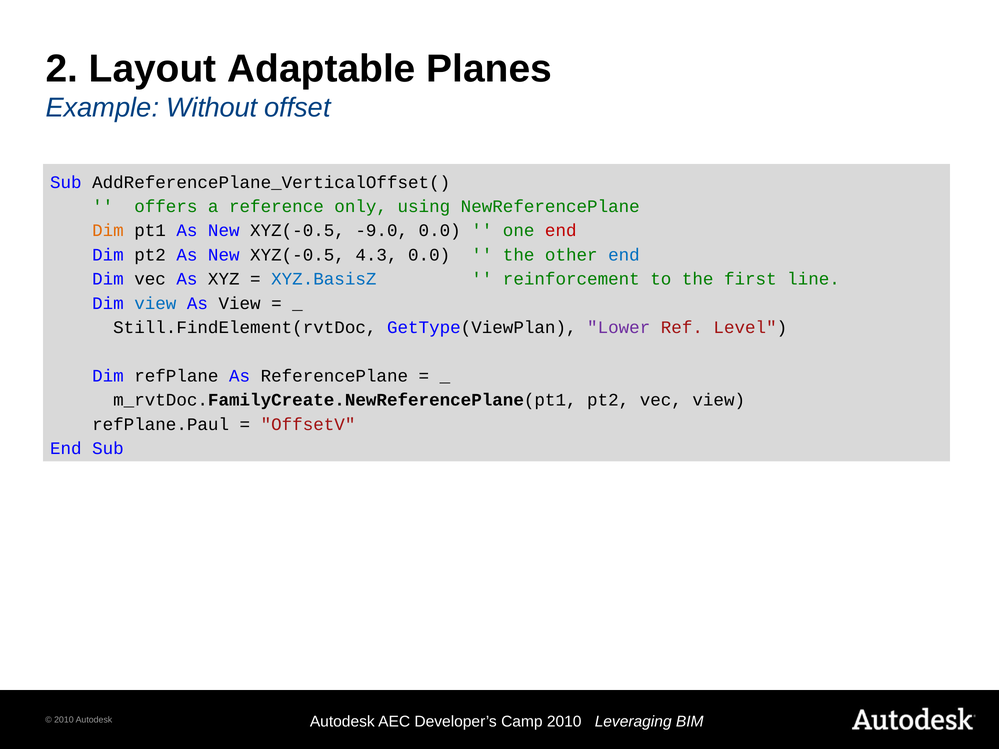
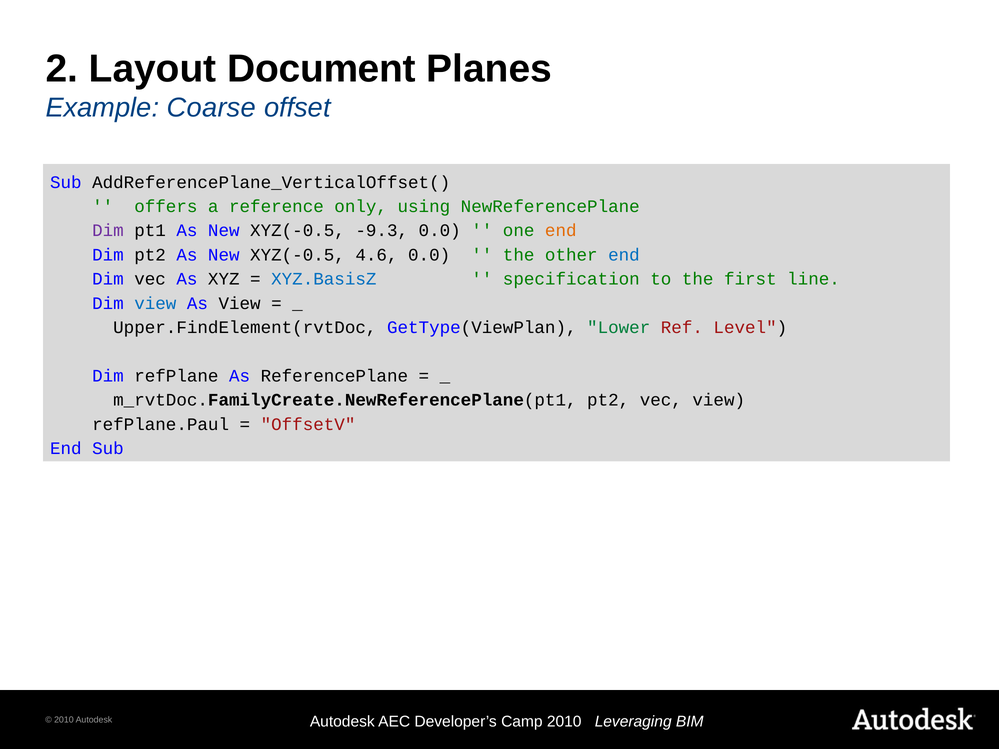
Adaptable: Adaptable -> Document (322, 69)
Without: Without -> Coarse (211, 108)
Dim colour: orange -> purple (108, 231)
-9.0: -9.0 -> -9.3 (382, 231)
end colour: red -> orange (561, 231)
4.3: 4.3 -> 4.6 (376, 255)
reinforcement: reinforcement -> specification (571, 279)
Still.FindElement(rvtDoc: Still.FindElement(rvtDoc -> Upper.FindElement(rvtDoc (245, 328)
Lower colour: purple -> green (619, 328)
